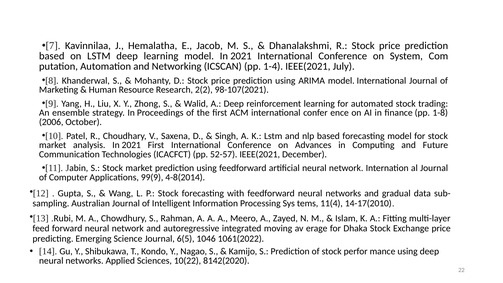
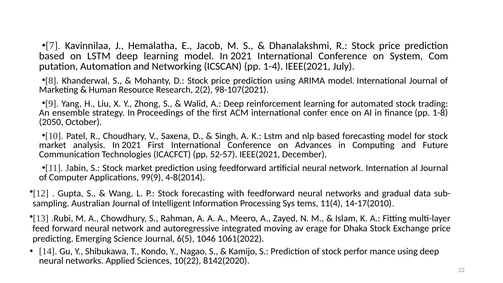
2006: 2006 -> 2050 (51, 122)
